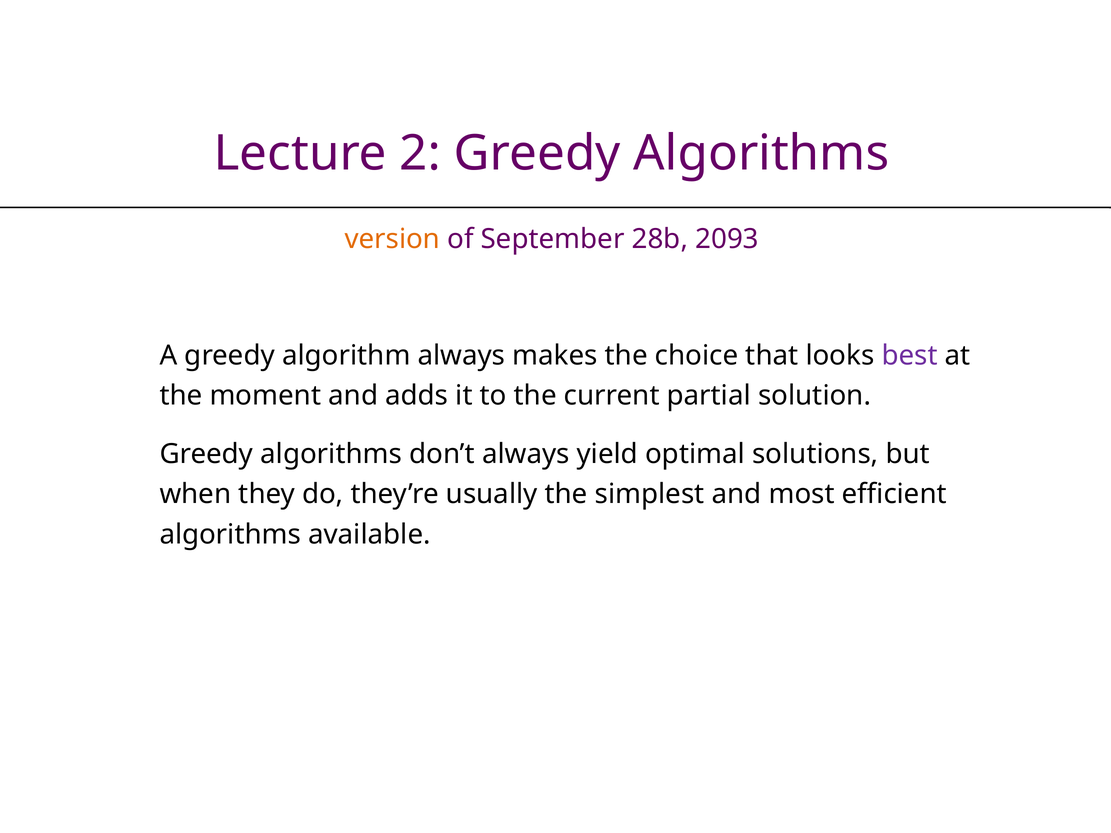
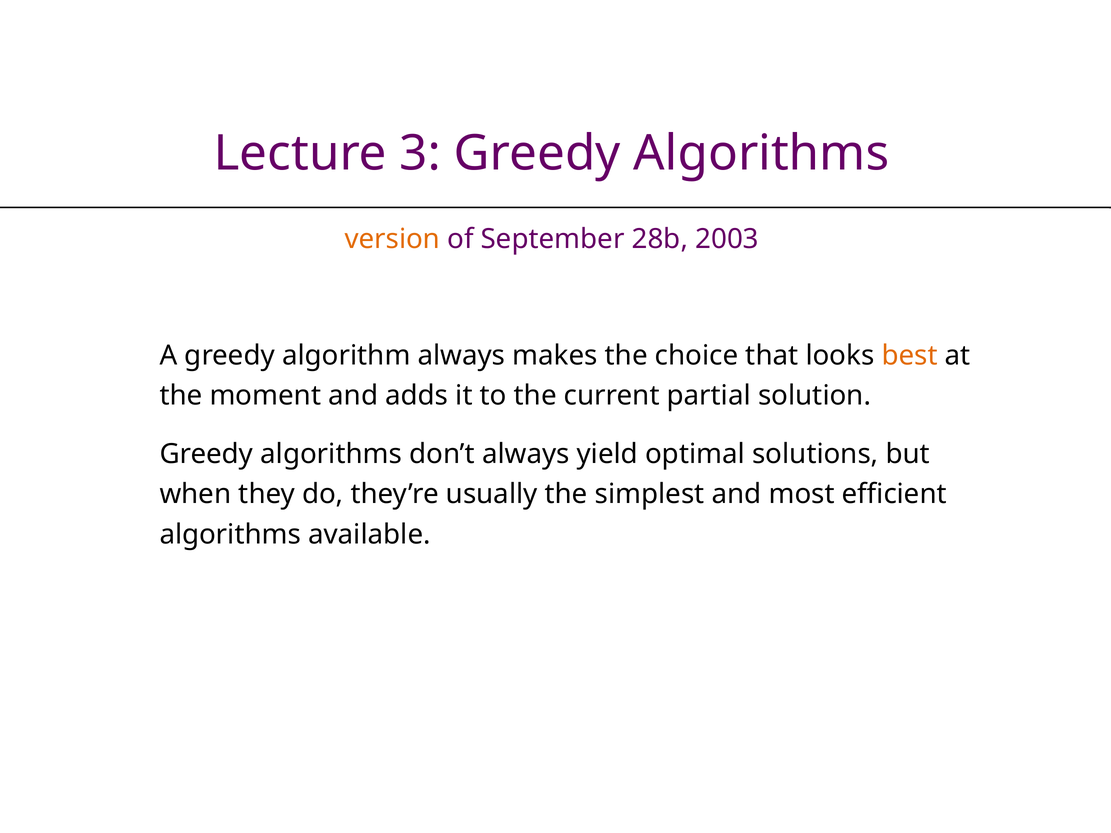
2: 2 -> 3 (420, 154)
2093: 2093 -> 2003 (727, 239)
best colour: purple -> orange (910, 356)
